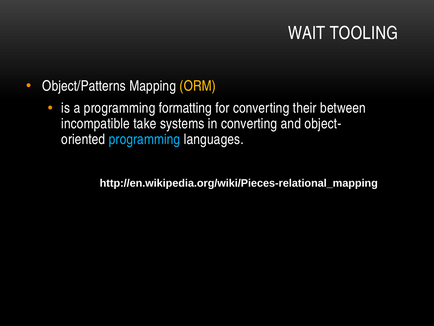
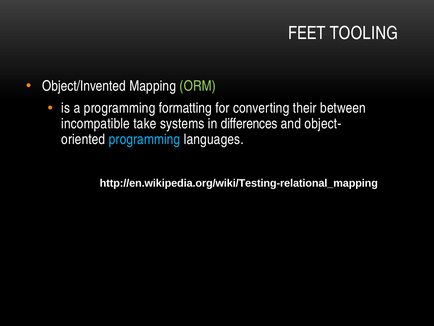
WAIT: WAIT -> FEET (307, 33)
Object/Patterns: Object/Patterns -> Object/Invented (84, 86)
ORM colour: yellow -> light green (198, 86)
in converting: converting -> differences (249, 124)
http://en.wikipedia.org/wiki/Pieces-relational_mapping: http://en.wikipedia.org/wiki/Pieces-relational_mapping -> http://en.wikipedia.org/wiki/Testing-relational_mapping (239, 183)
